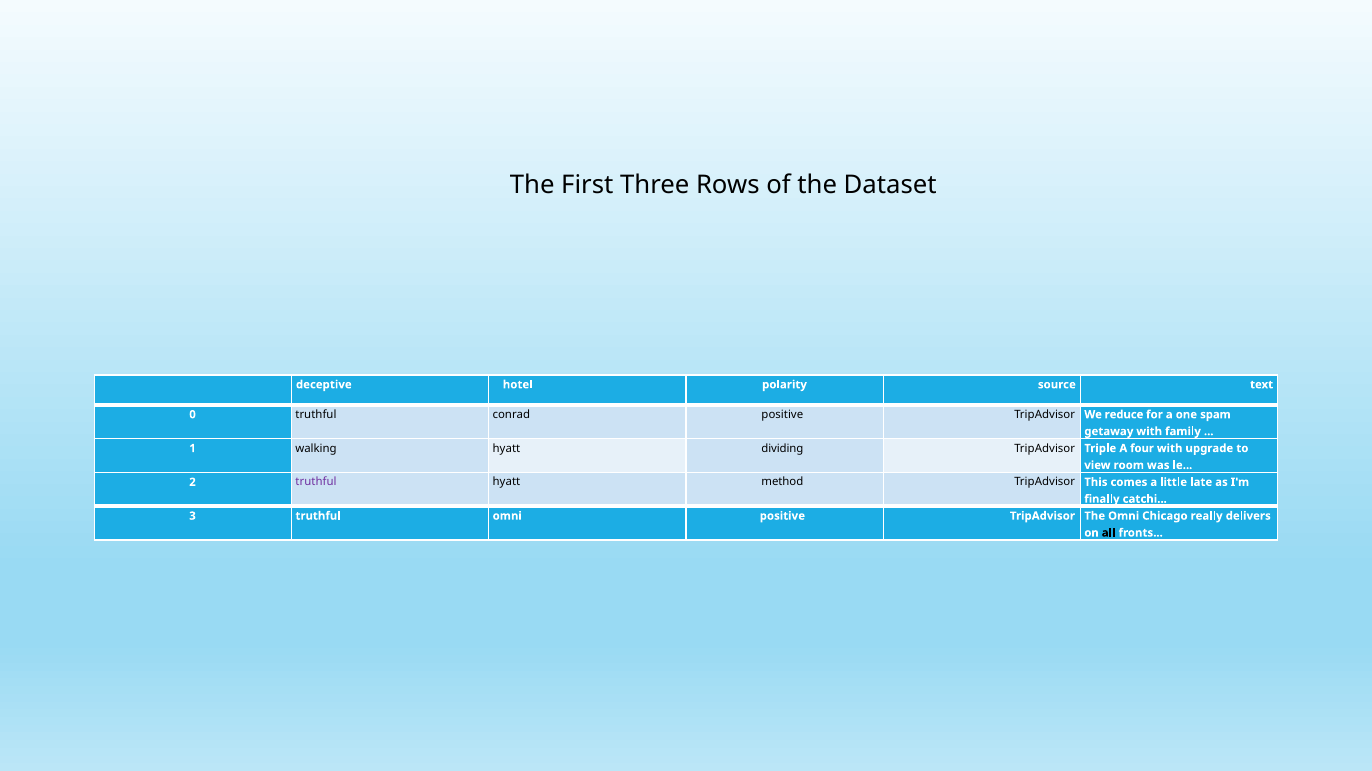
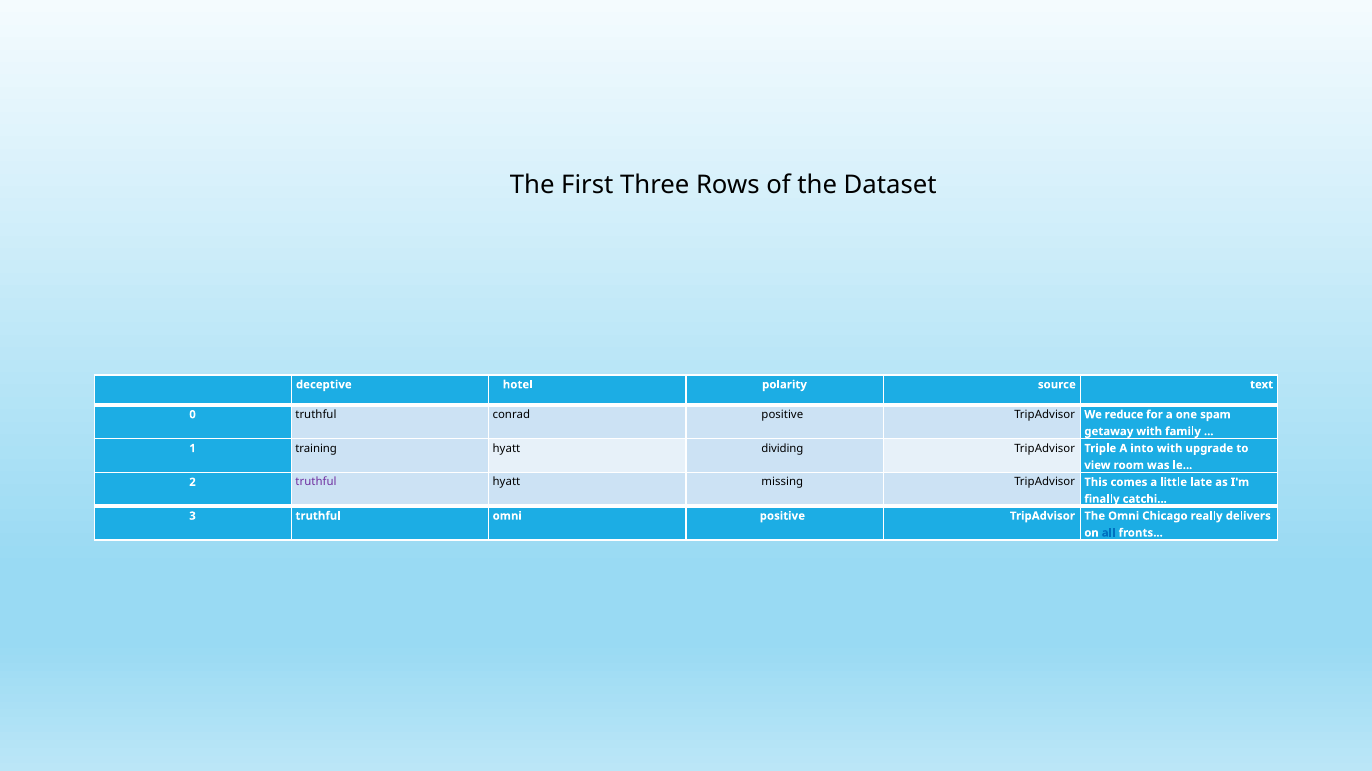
walking: walking -> training (316, 449)
four: four -> into (1142, 449)
method: method -> missing (782, 483)
all colour: black -> blue (1109, 533)
